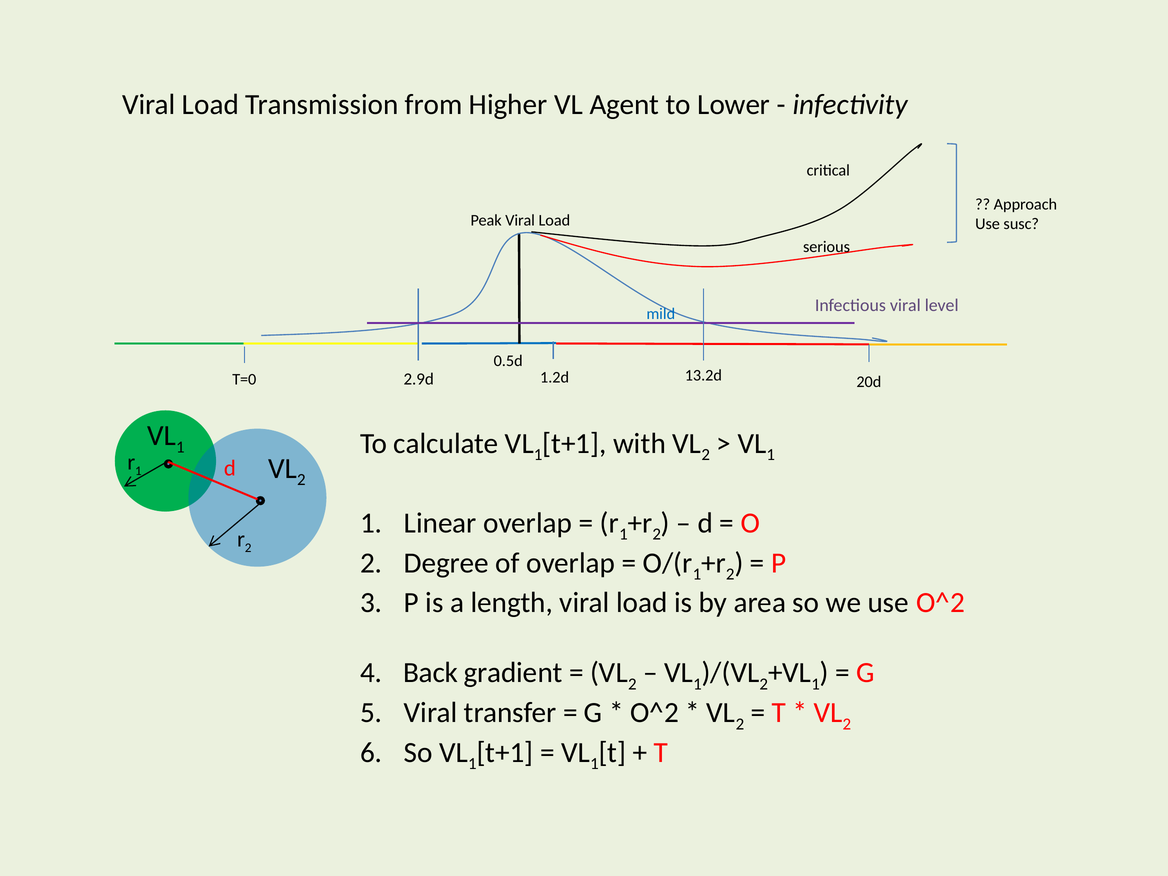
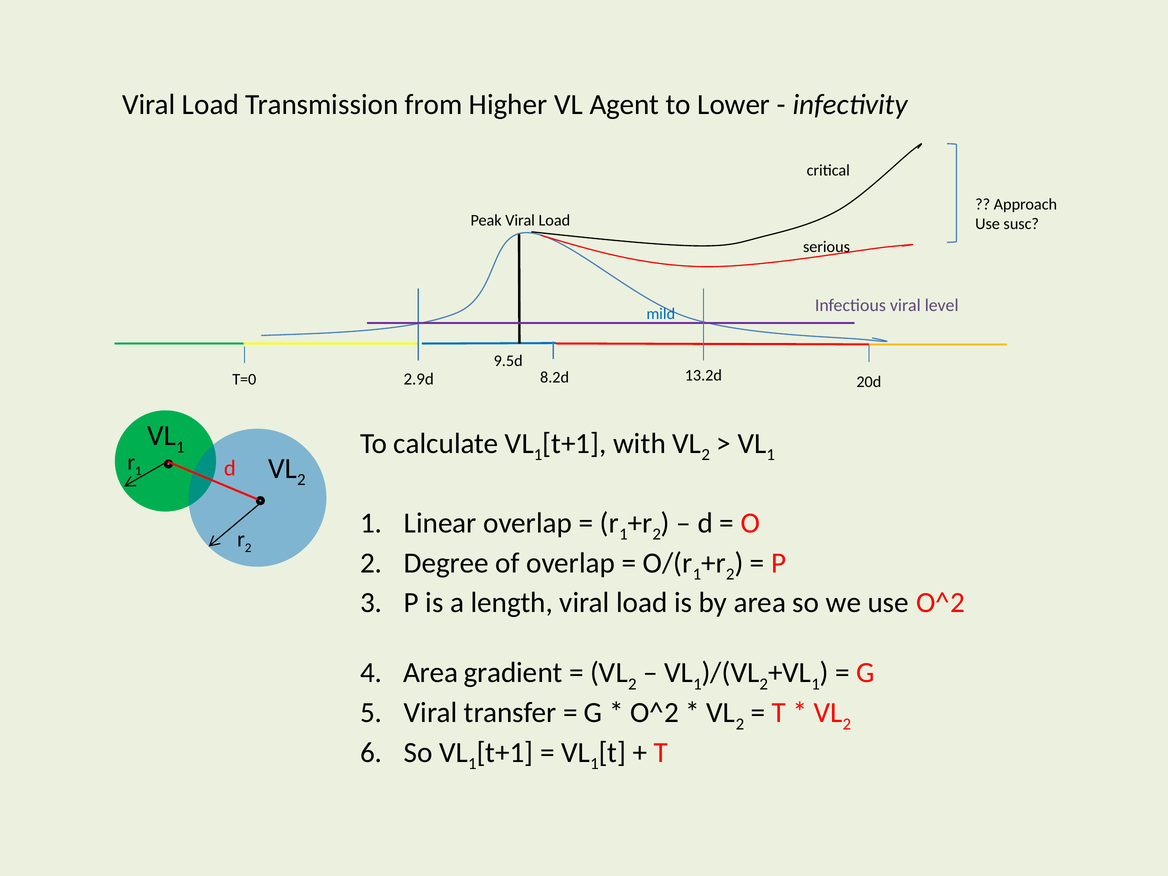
0.5d: 0.5d -> 9.5d (508, 361)
1.2d: 1.2d -> 8.2d (555, 377)
Back: Back -> Area (431, 673)
